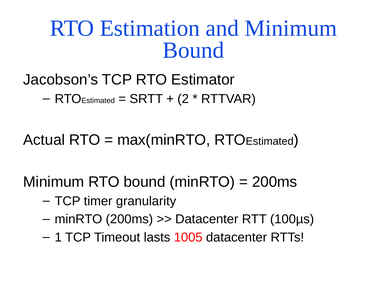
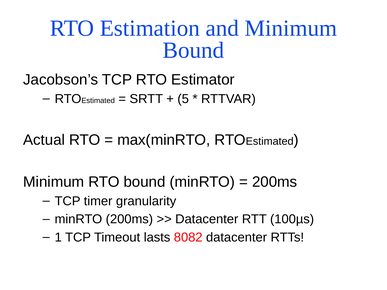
2: 2 -> 5 (183, 99)
1005: 1005 -> 8082 (188, 237)
